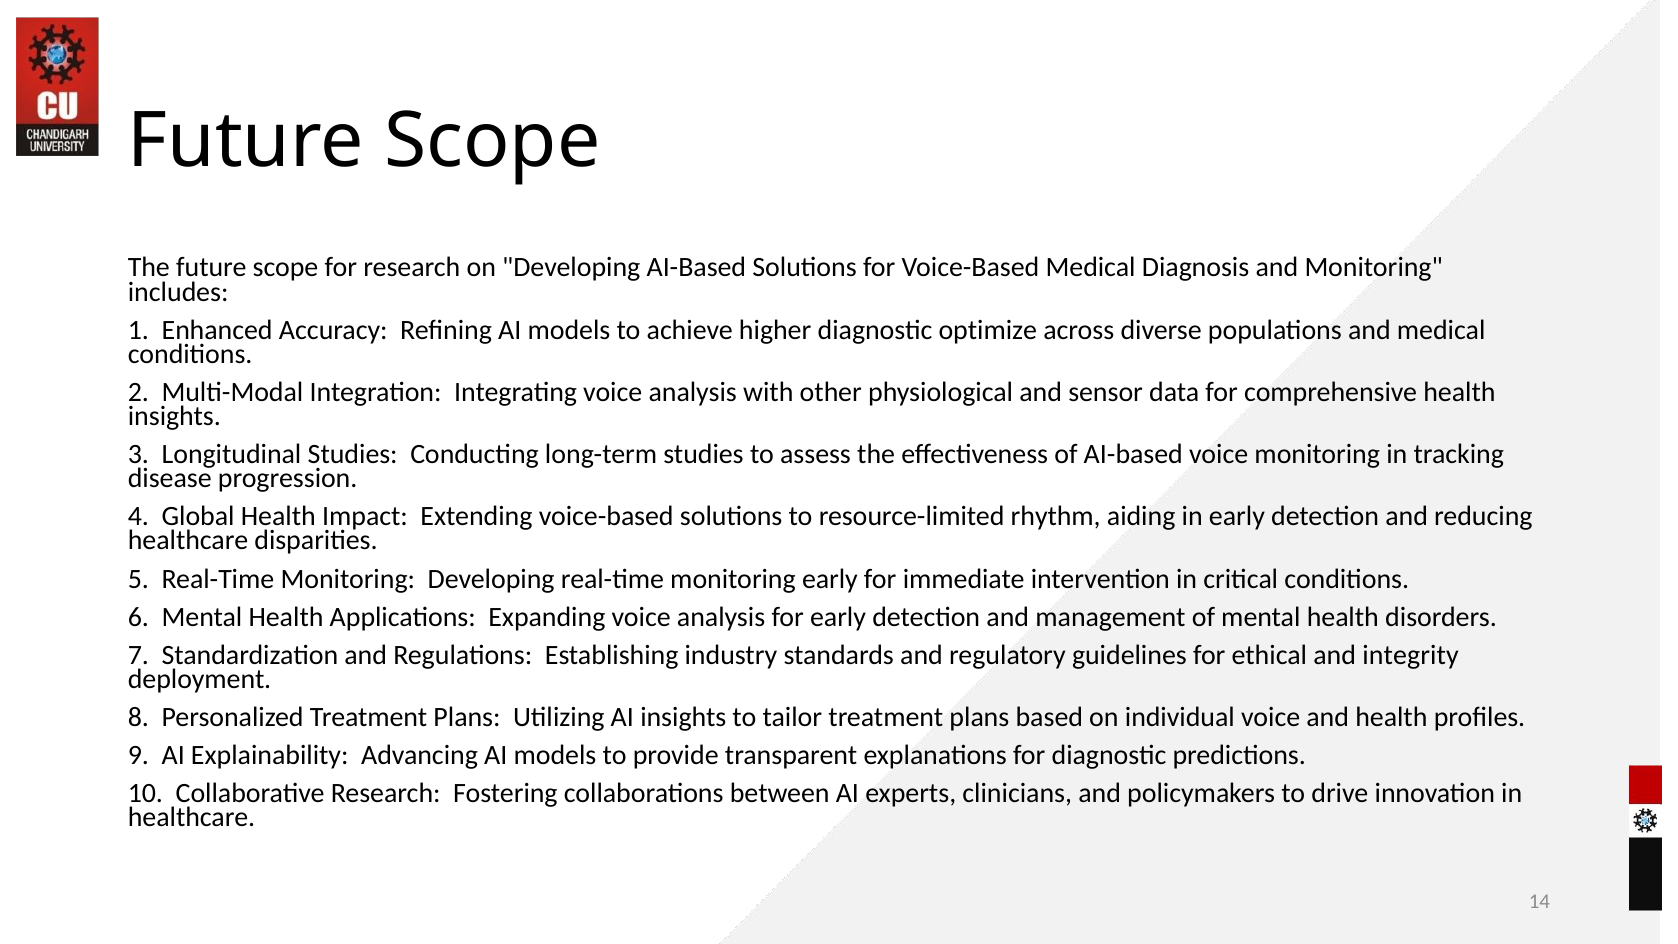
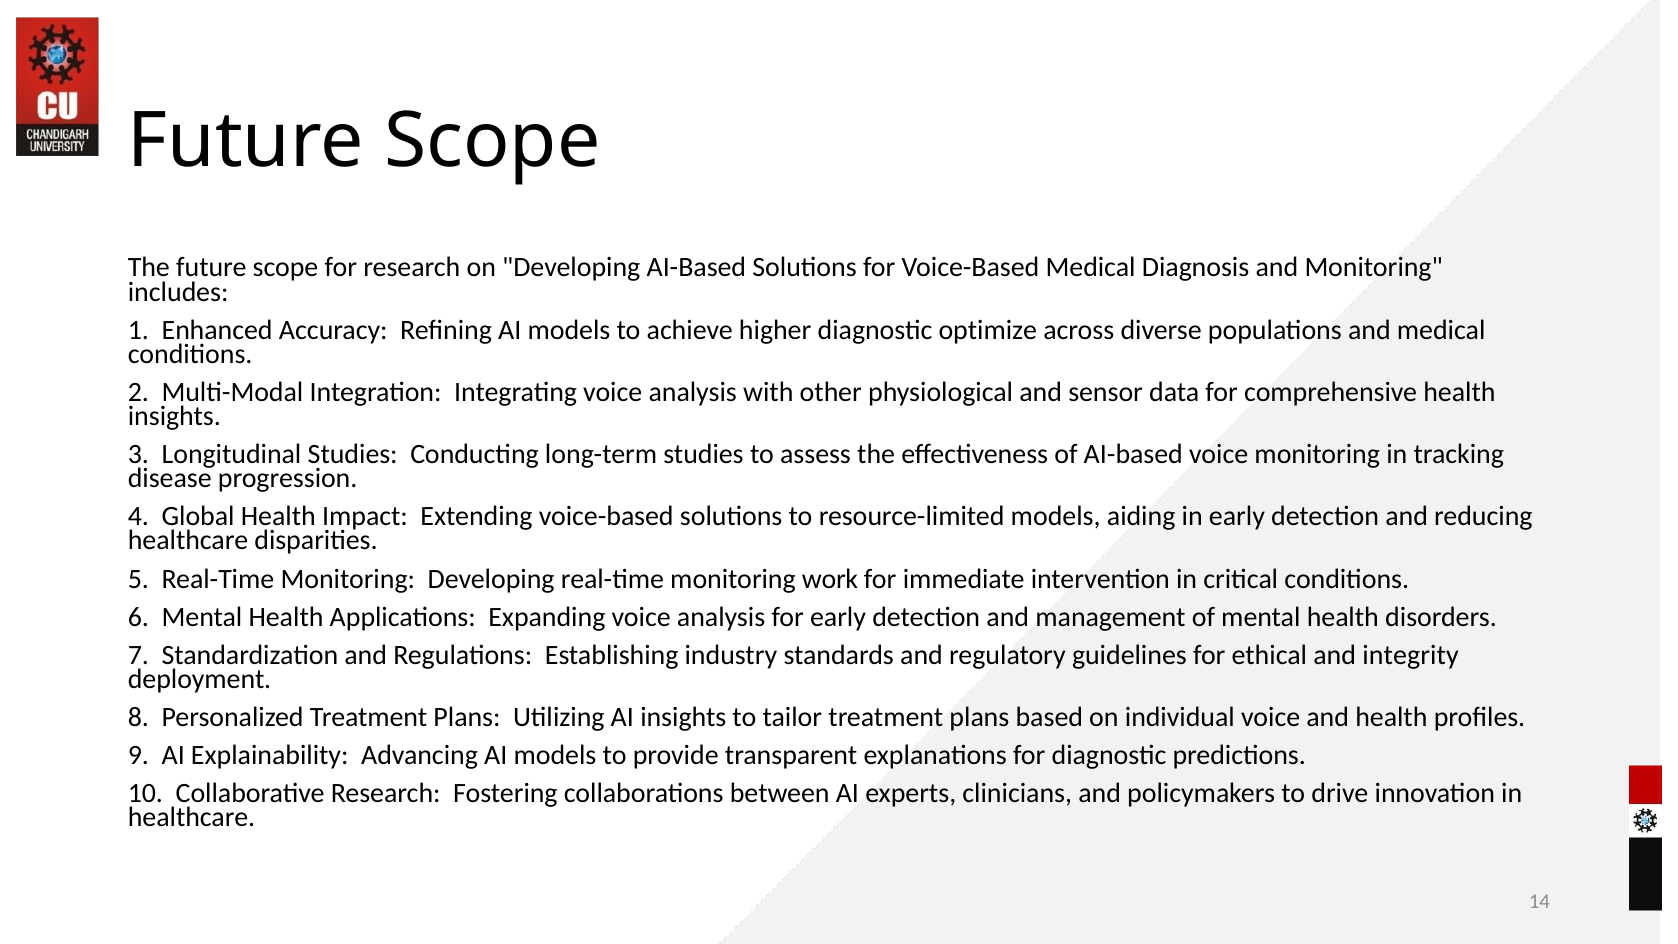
resource-limited rhythm: rhythm -> models (1056, 517)
monitoring early: early -> work (830, 579)
